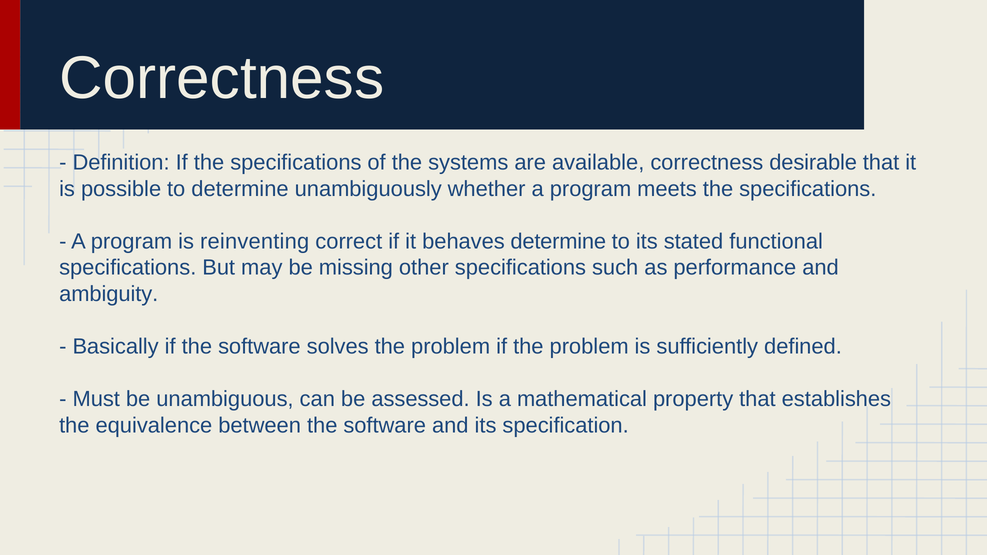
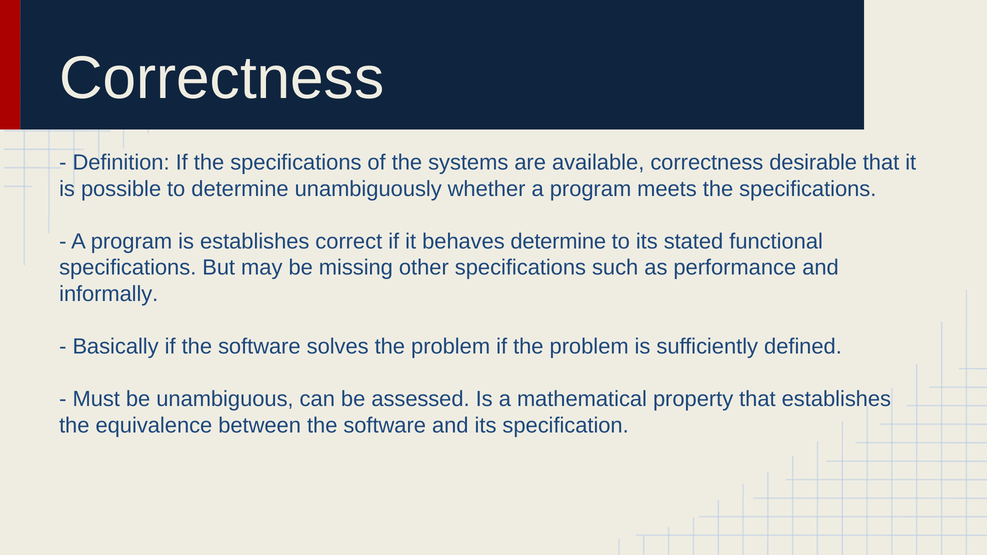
is reinventing: reinventing -> establishes (255, 241)
ambiguity: ambiguity -> informally (109, 294)
